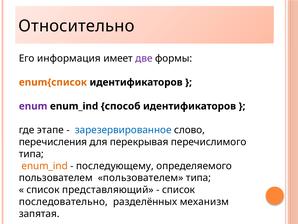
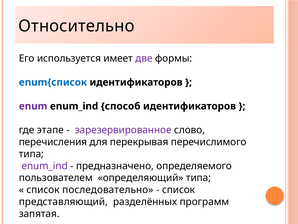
информация: информация -> используется (69, 58)
enum{список colour: orange -> blue (53, 82)
зарезервированное colour: blue -> purple (123, 130)
enum_ind colour: orange -> purple (45, 166)
последующему: последующему -> предназначено (115, 166)
пользователем пользователем: пользователем -> определяющий (141, 177)
представляющий: представляющий -> последовательно (108, 189)
последовательно: последовательно -> представляющий (63, 201)
механизм: механизм -> программ (204, 201)
